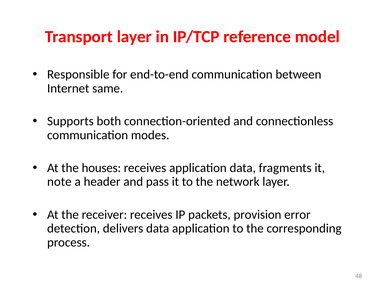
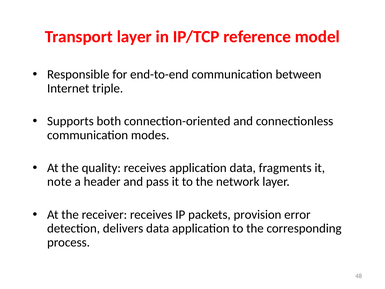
same: same -> triple (108, 88)
houses: houses -> quality (101, 168)
